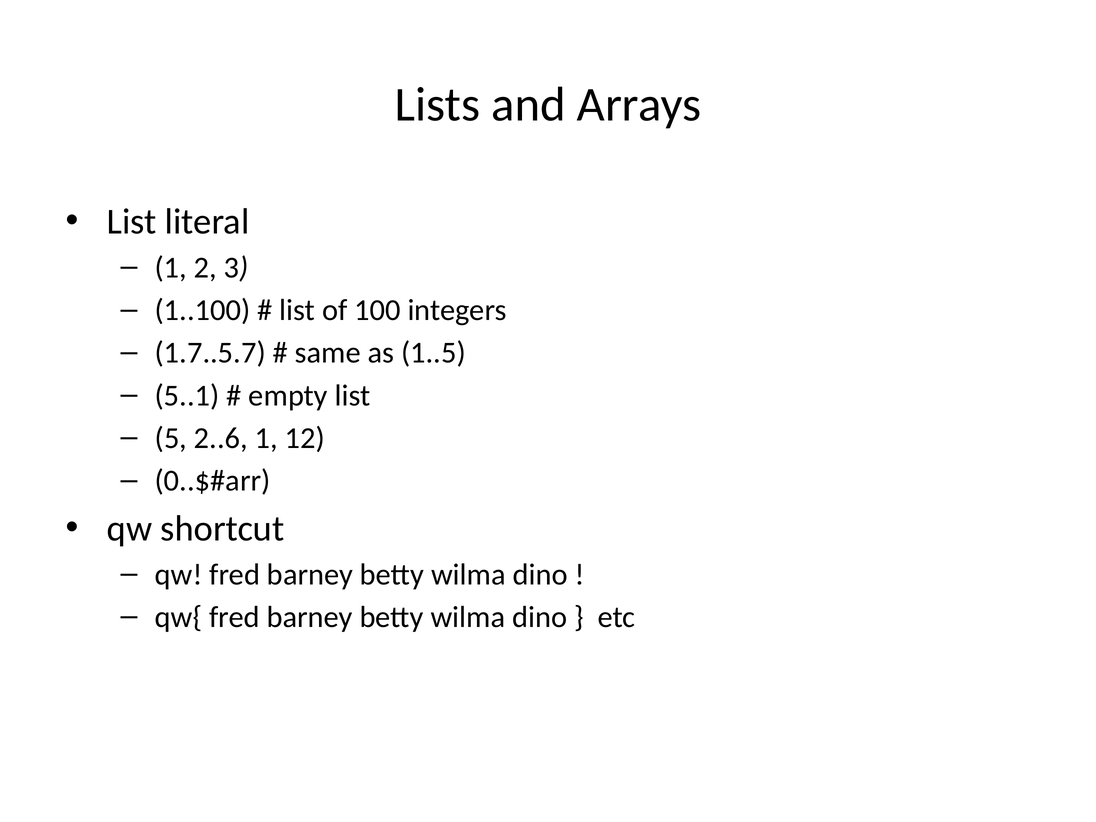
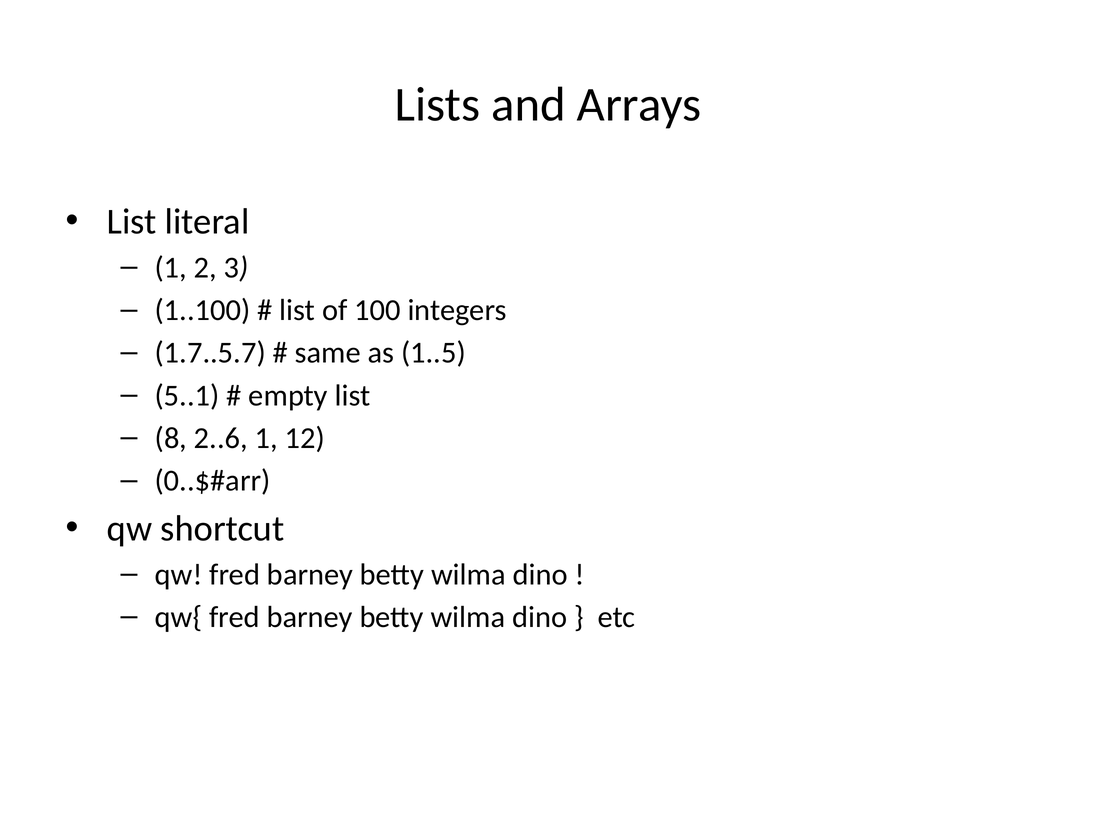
5: 5 -> 8 (171, 438)
